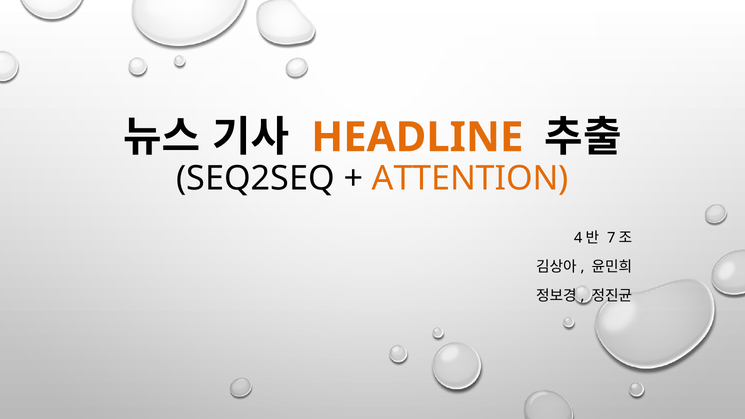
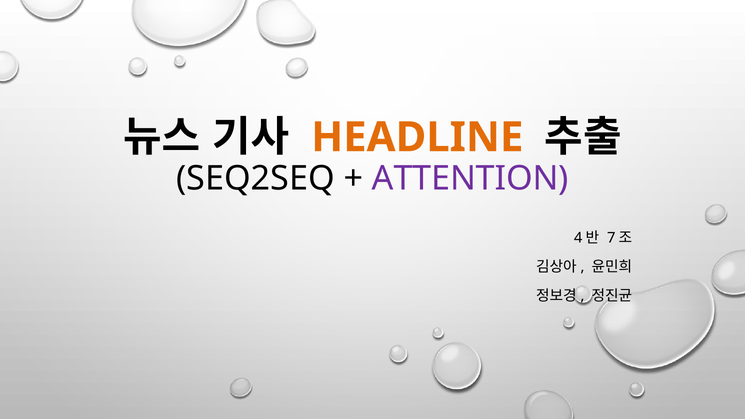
ATTENTION colour: orange -> purple (470, 179)
